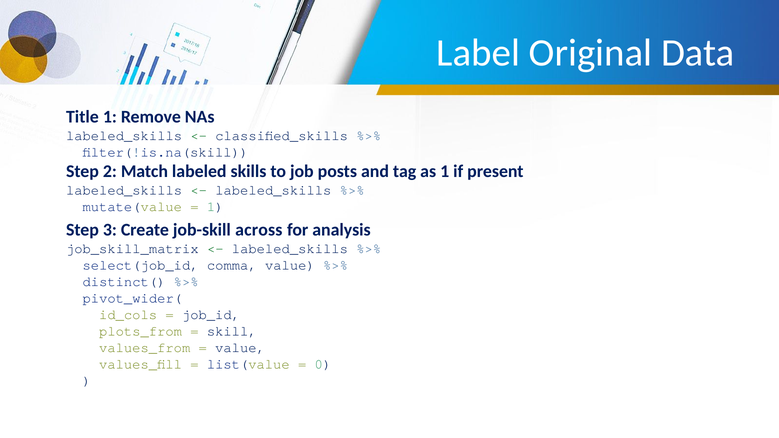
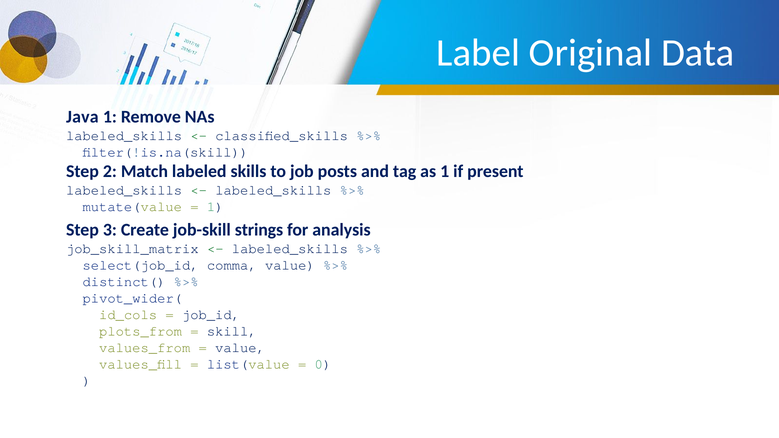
Title: Title -> Java (82, 117)
across: across -> strings (259, 230)
